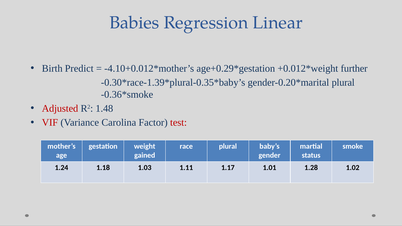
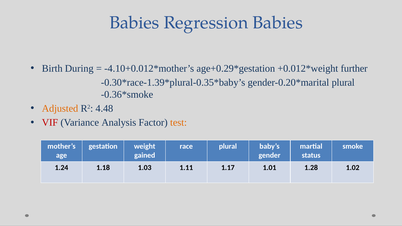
Regression Linear: Linear -> Babies (278, 23)
Predict: Predict -> During (79, 68)
Adjusted colour: red -> orange (60, 109)
1.48: 1.48 -> 4.48 (104, 109)
Carolina: Carolina -> Analysis (119, 123)
test colour: red -> orange (179, 123)
